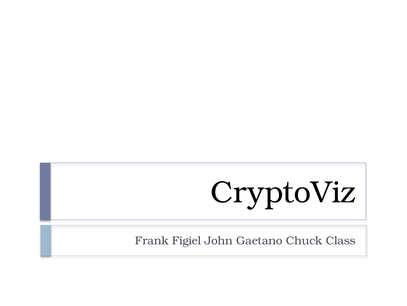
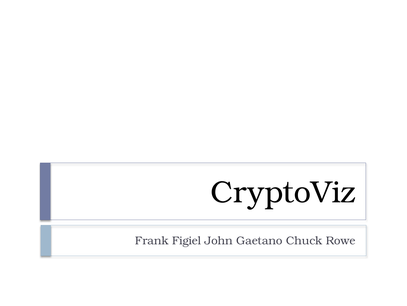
Class: Class -> Rowe (341, 240)
